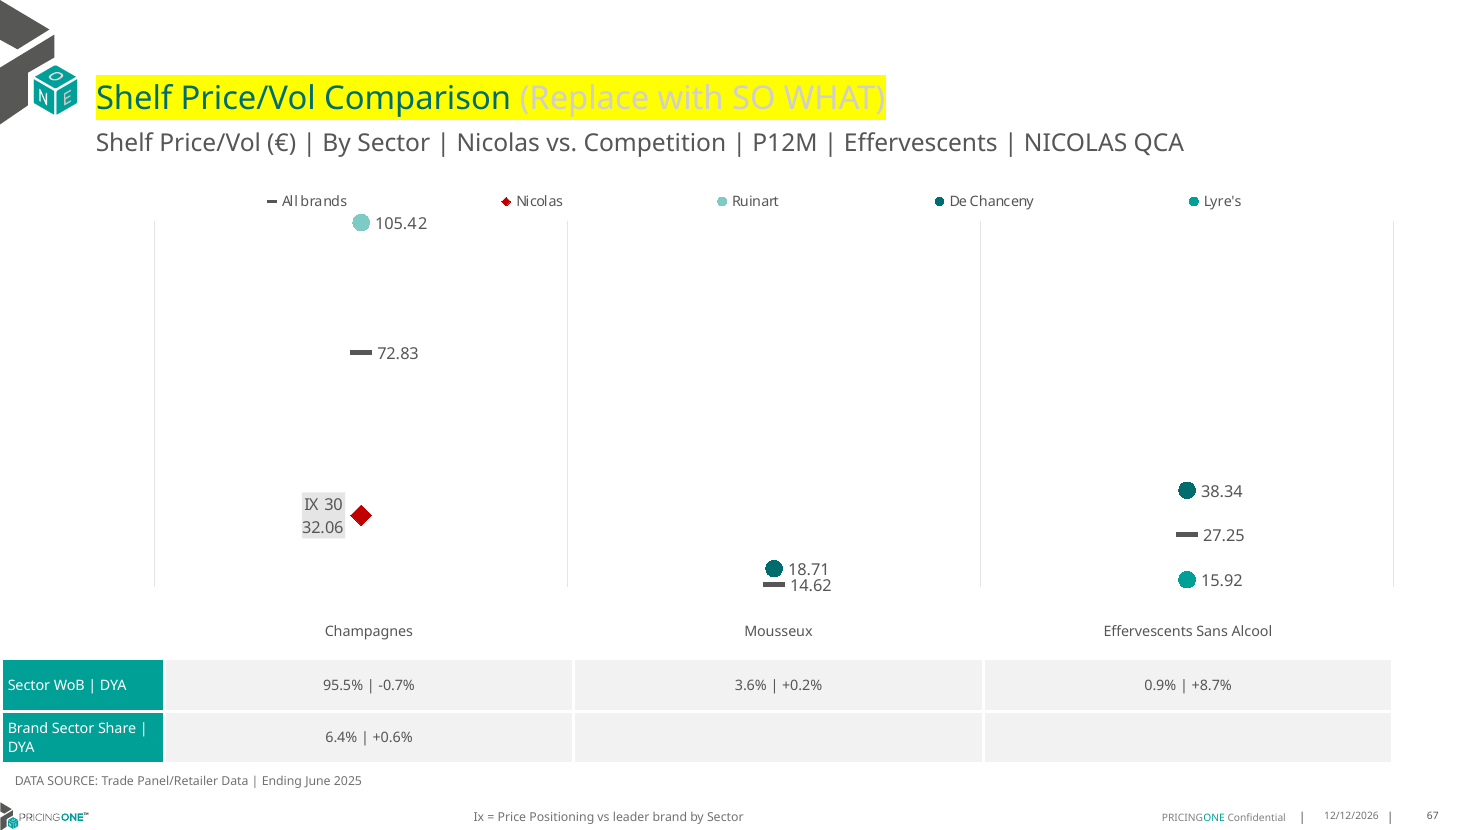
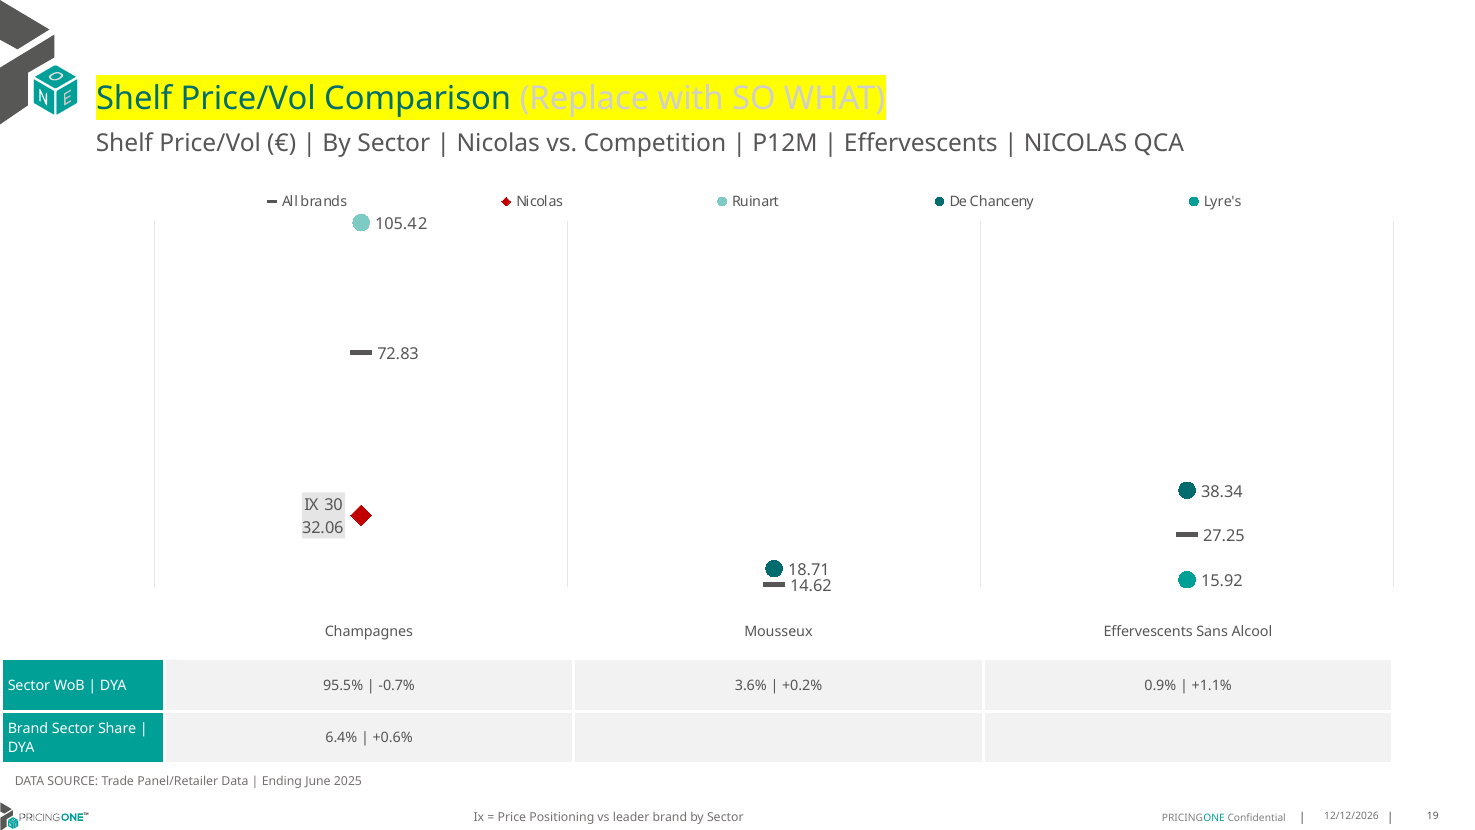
+8.7%: +8.7% -> +1.1% (1212, 686)
67: 67 -> 19 (1433, 816)
